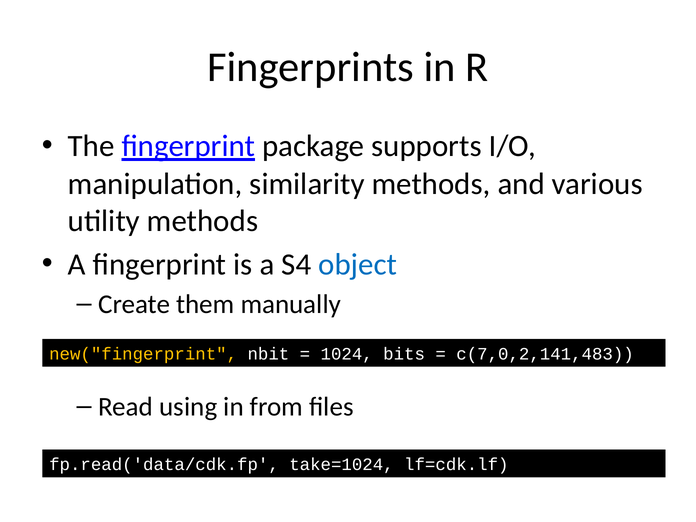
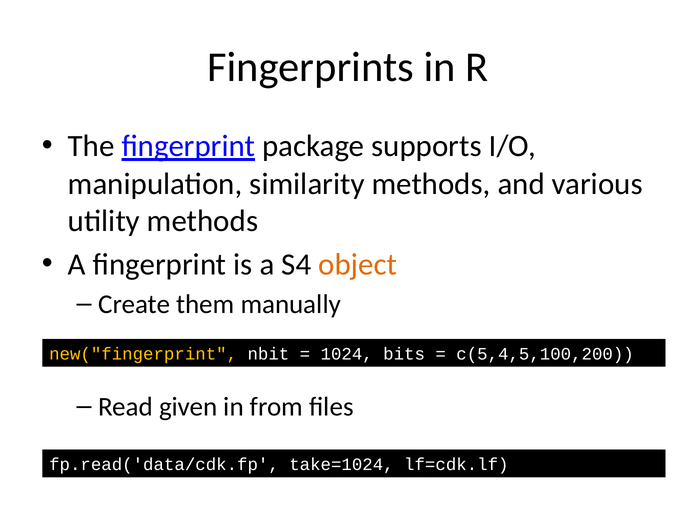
object colour: blue -> orange (358, 264)
c(7,0,2,141,483: c(7,0,2,141,483 -> c(5,4,5,100,200 (545, 354)
using: using -> given (188, 407)
